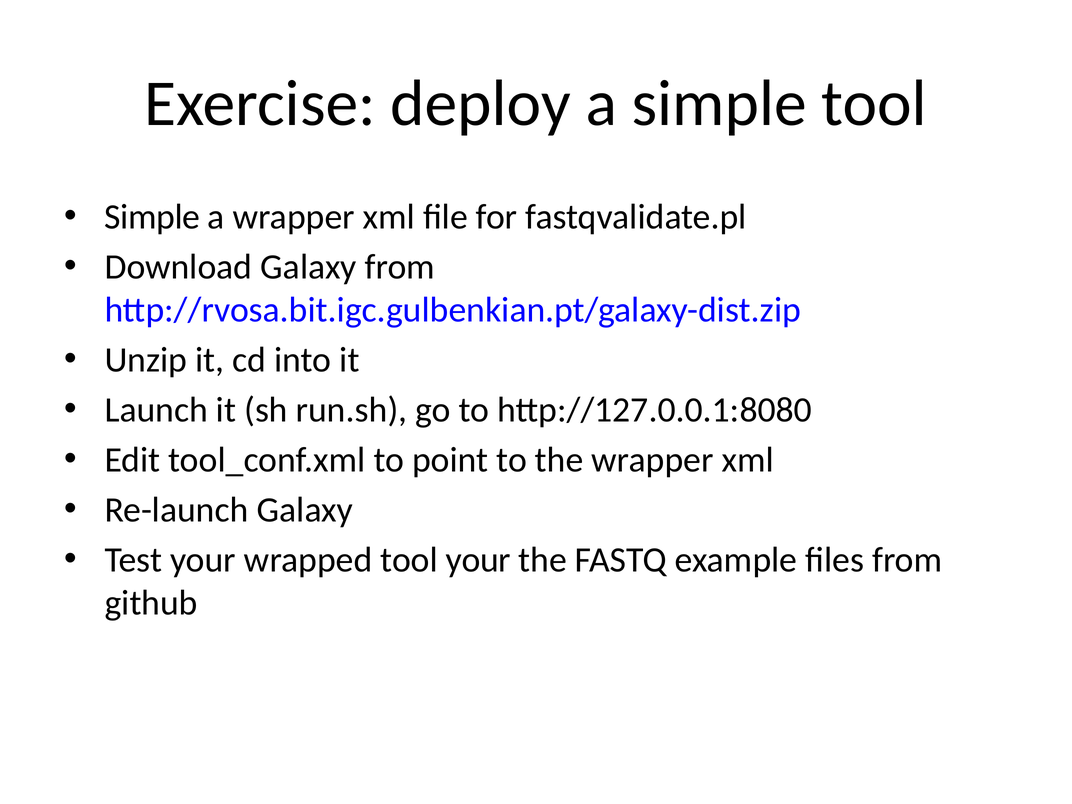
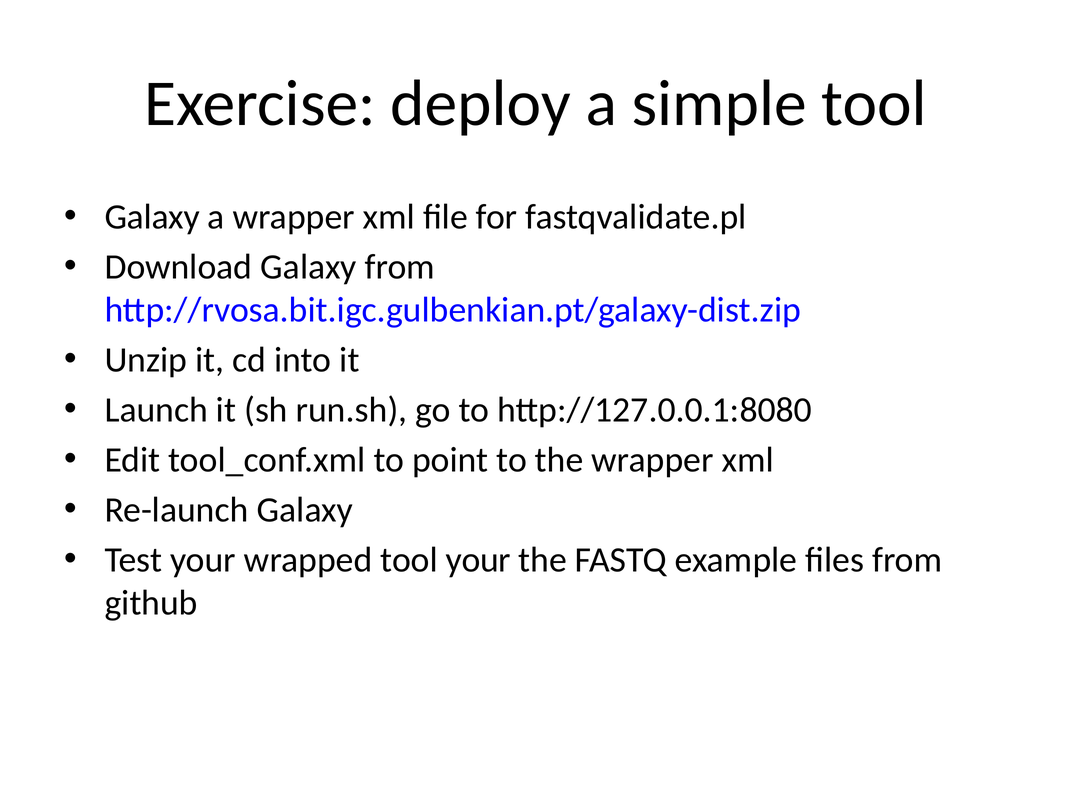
Simple: Simple -> Galaxy (152, 217)
